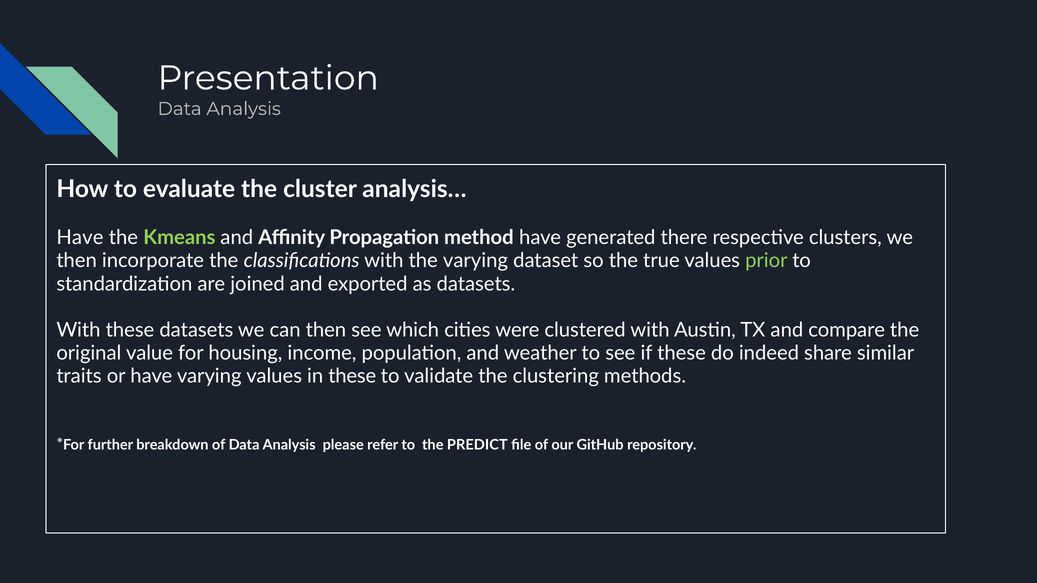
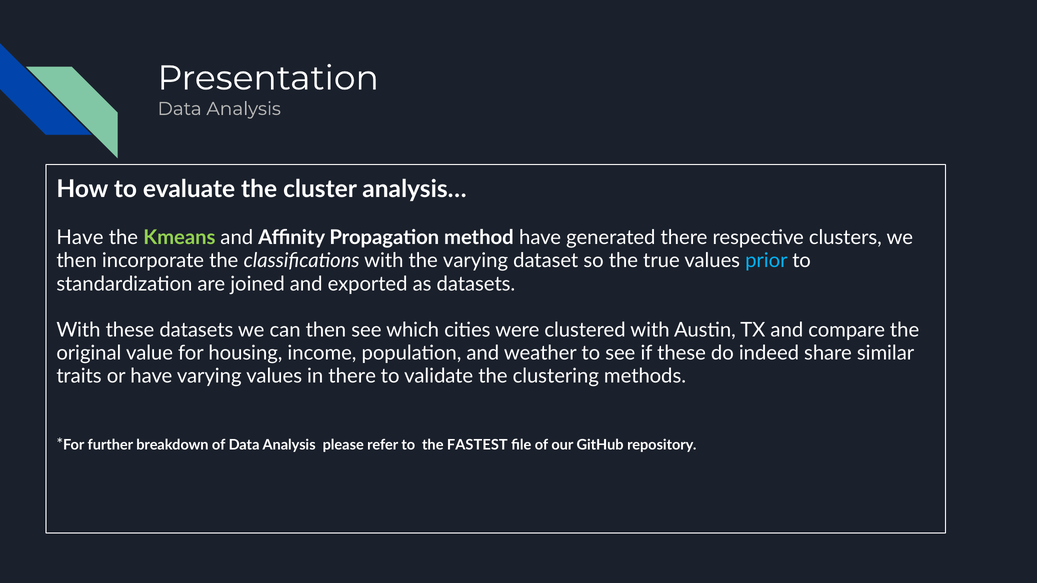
prior colour: light green -> light blue (766, 261)
in these: these -> there (352, 376)
PREDICT: PREDICT -> FASTEST (477, 445)
